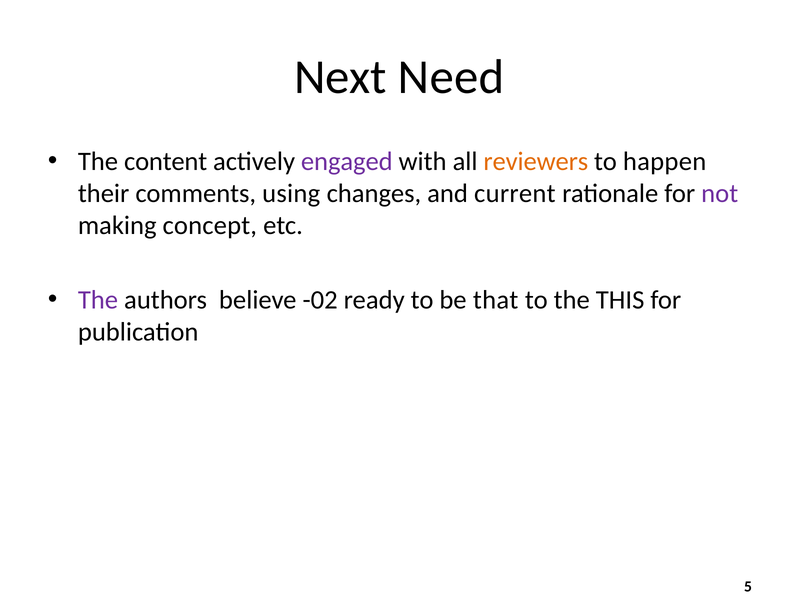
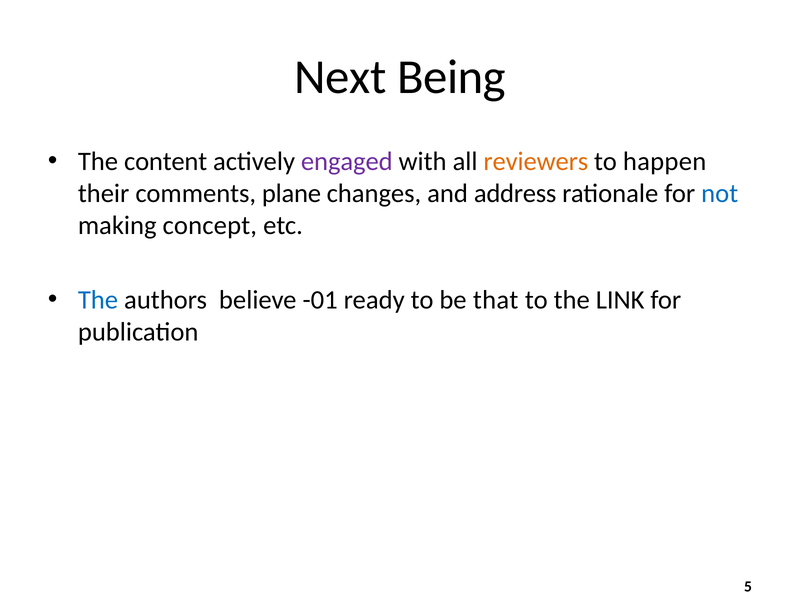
Need: Need -> Being (451, 77)
using: using -> plane (291, 194)
current: current -> address (515, 194)
not colour: purple -> blue (720, 194)
The colour: purple -> blue (98, 300)
-02: -02 -> -01 (320, 300)
THIS: THIS -> LINK (620, 300)
